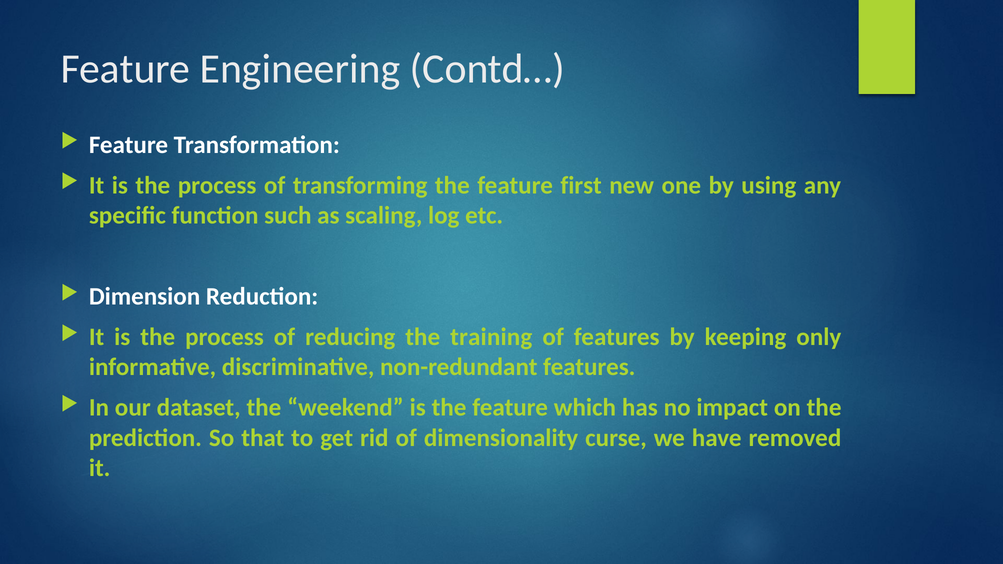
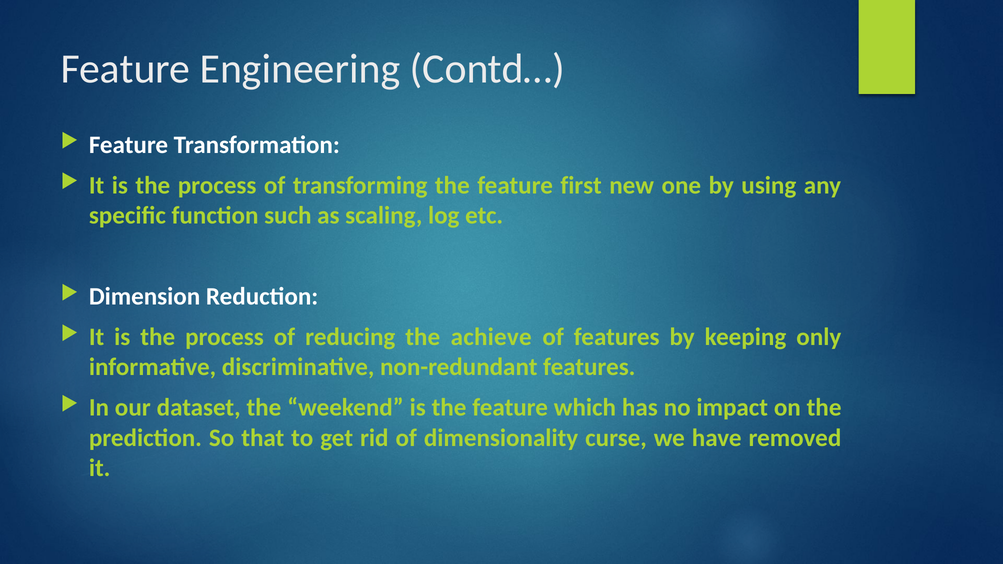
training: training -> achieve (491, 337)
